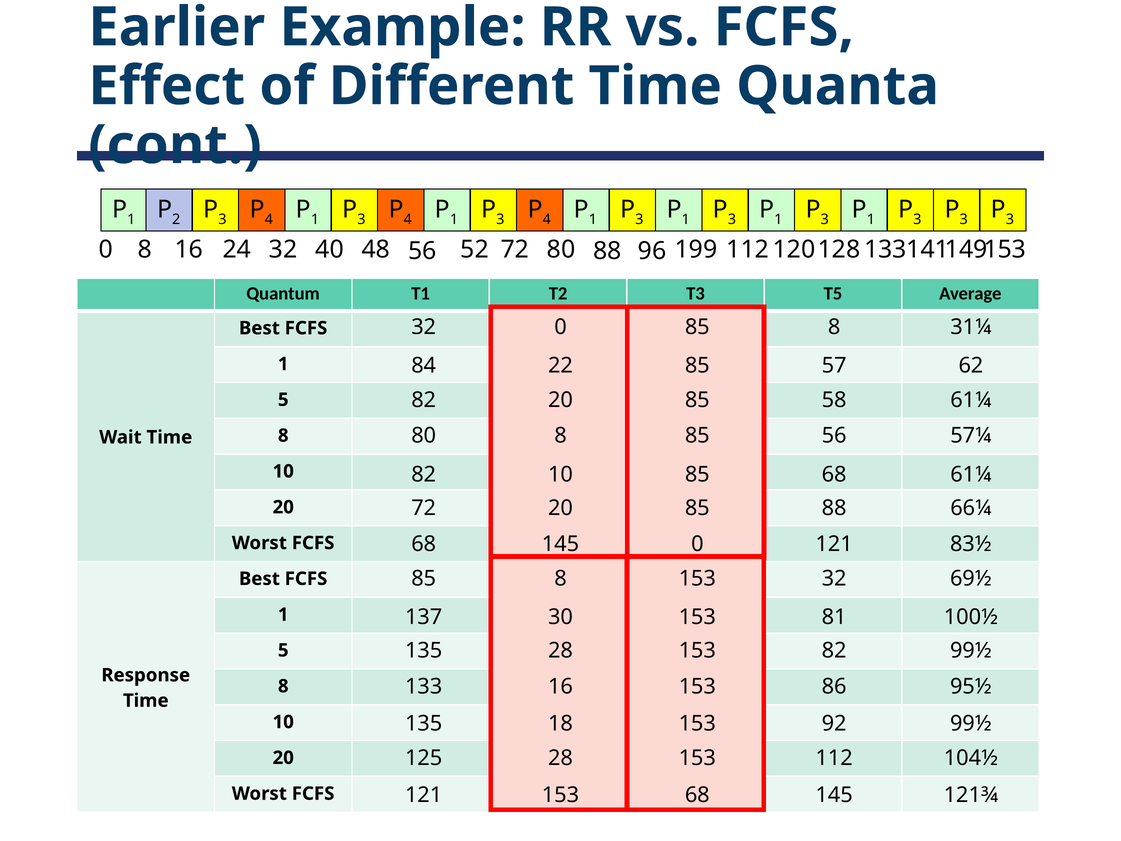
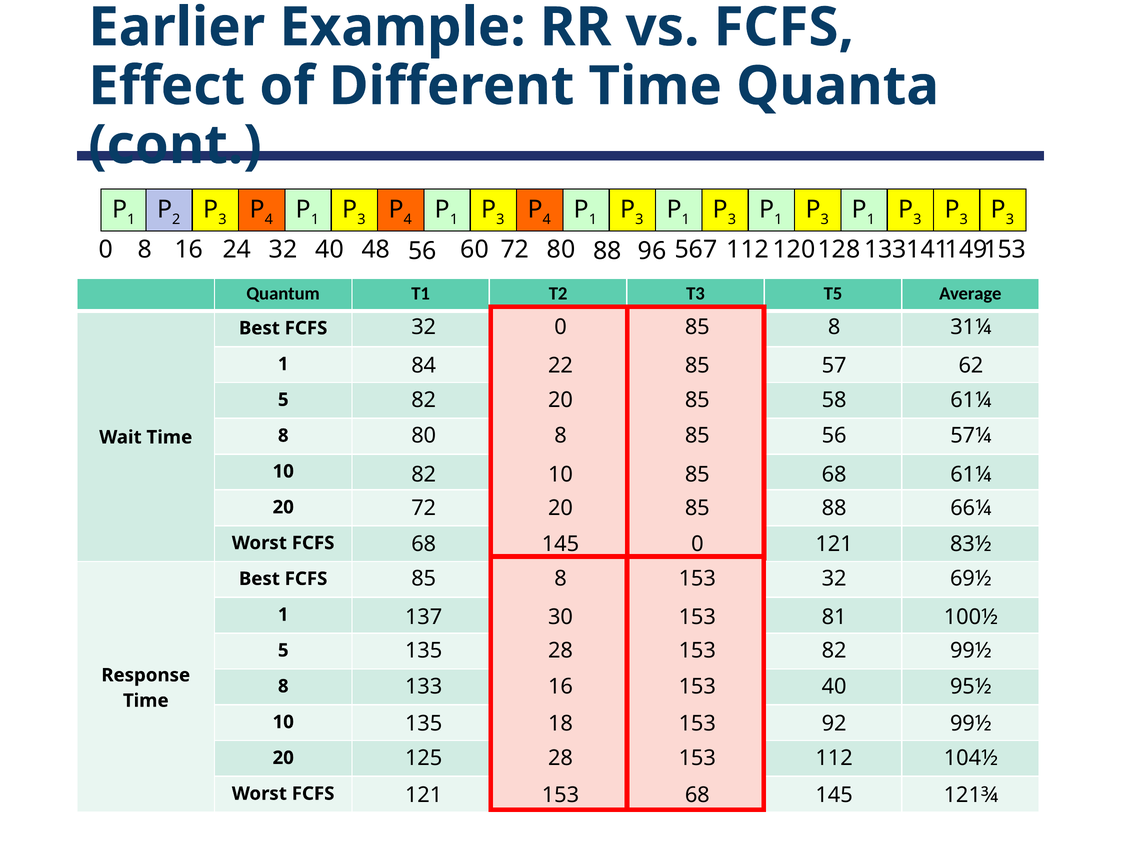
52: 52 -> 60 (475, 250)
199: 199 -> 567 (696, 250)
153 86: 86 -> 40 (834, 687)
